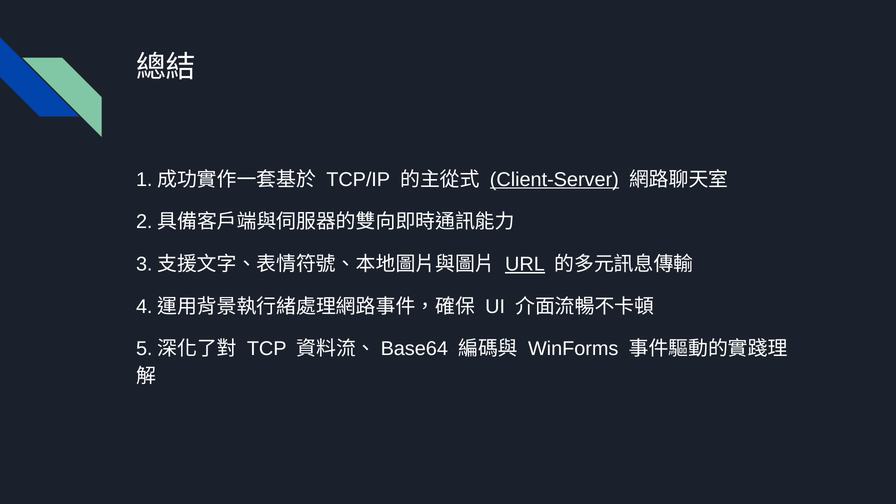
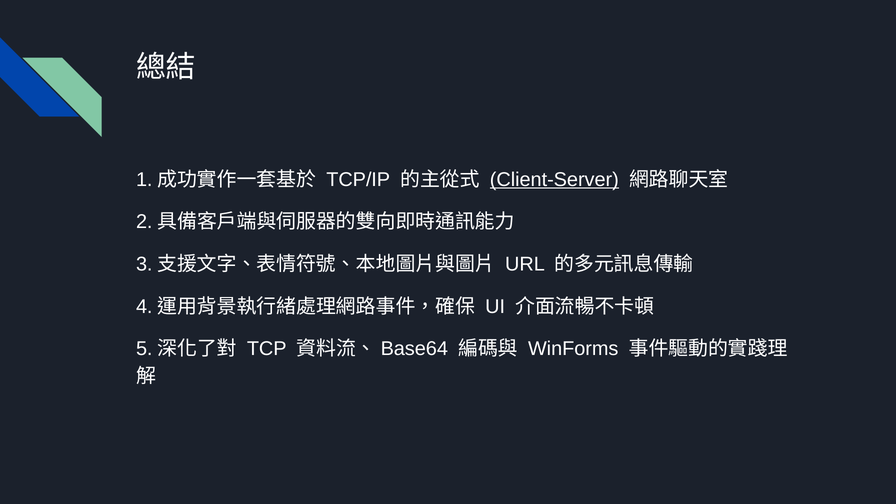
URL underline: present -> none (525, 264)
